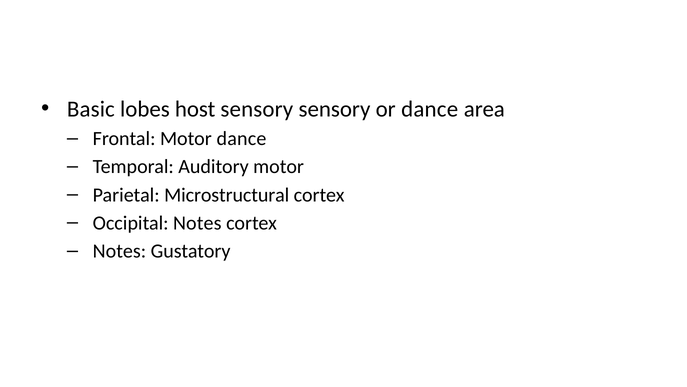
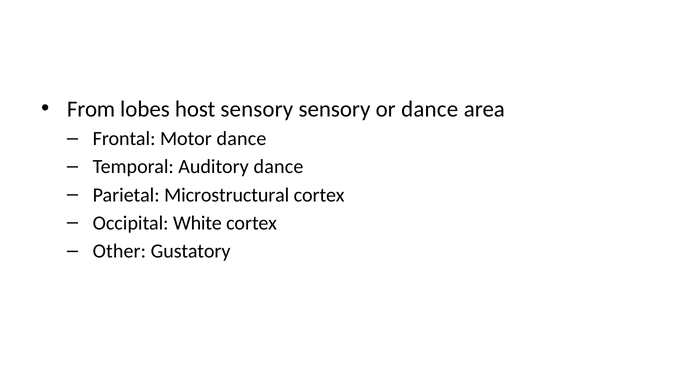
Basic: Basic -> From (91, 109)
Auditory motor: motor -> dance (278, 167)
Occipital Notes: Notes -> White (197, 223)
Notes: Notes -> Other (119, 251)
